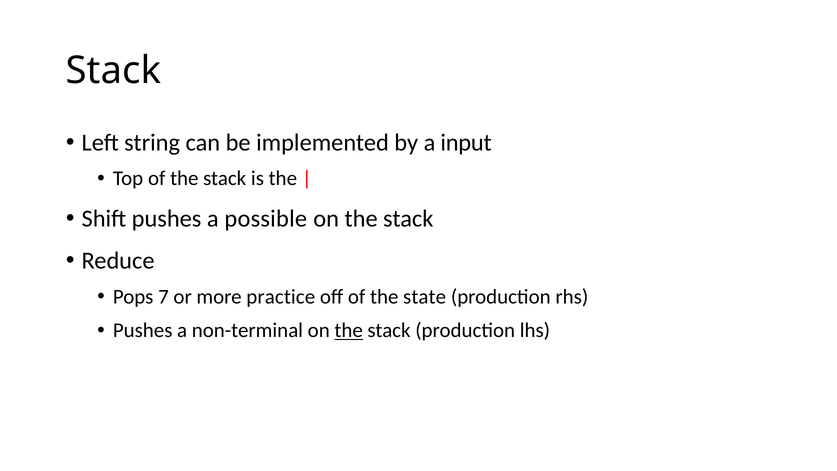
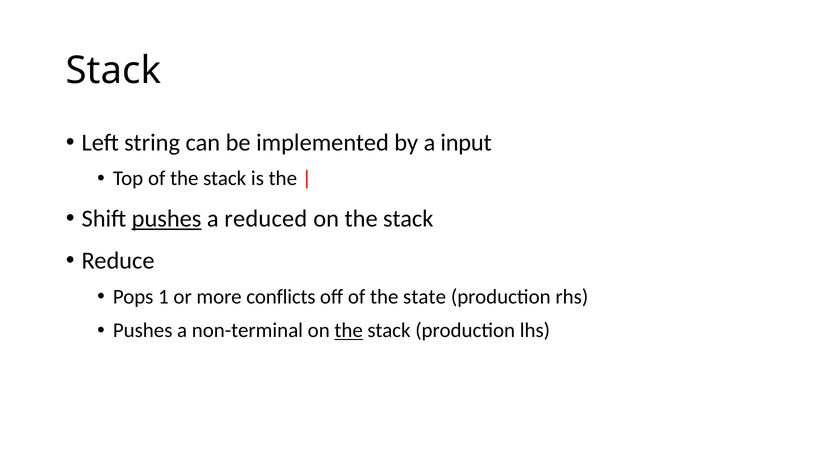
pushes underline: none -> present (167, 219)
possible: possible -> reduced (266, 219)
7: 7 -> 1 (163, 296)
practice: practice -> conflicts (281, 296)
